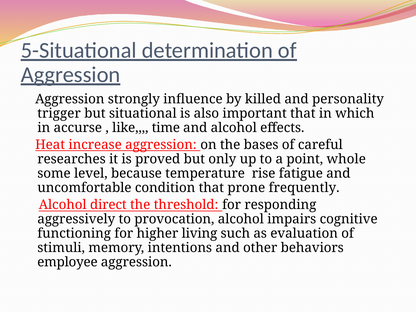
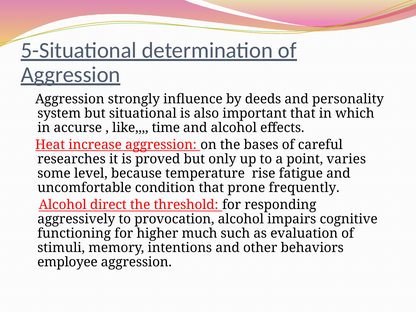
killed: killed -> deeds (263, 99)
trigger: trigger -> system (59, 113)
whole: whole -> varies (346, 159)
living: living -> much (199, 233)
